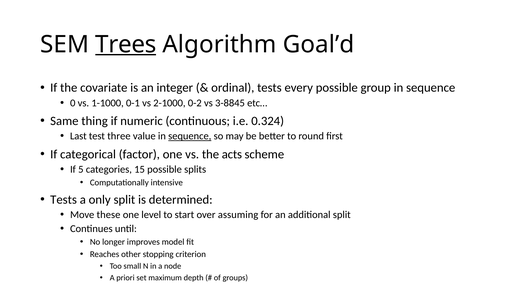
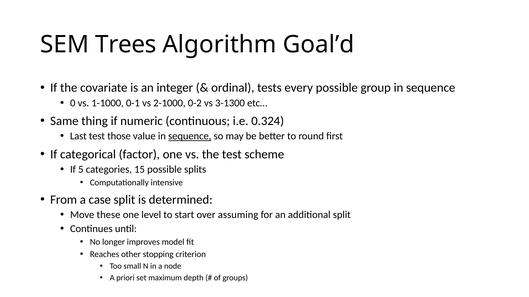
Trees underline: present -> none (126, 44)
3-8845: 3-8845 -> 3-1300 (230, 103)
three: three -> those (119, 136)
the acts: acts -> test (232, 154)
Tests: Tests -> From (64, 200)
only: only -> case (100, 200)
